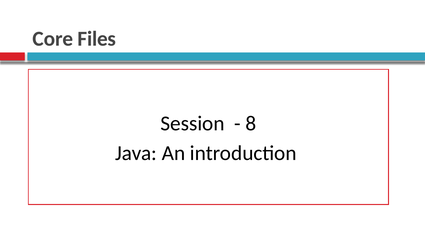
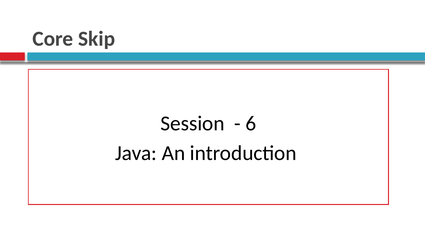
Files: Files -> Skip (97, 39)
8: 8 -> 6 (251, 124)
